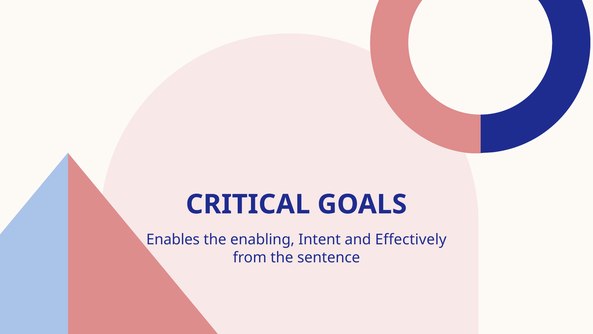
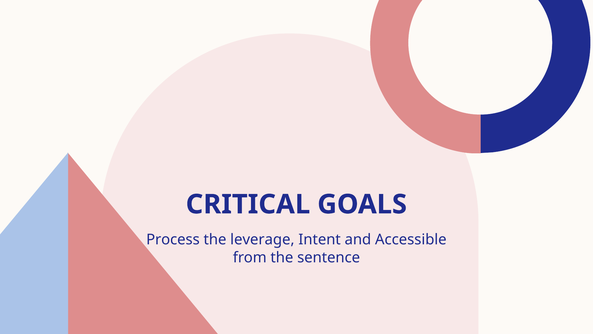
Enables: Enables -> Process (173, 239)
enabling: enabling -> leverage (262, 239)
Effectively: Effectively -> Accessible (411, 239)
